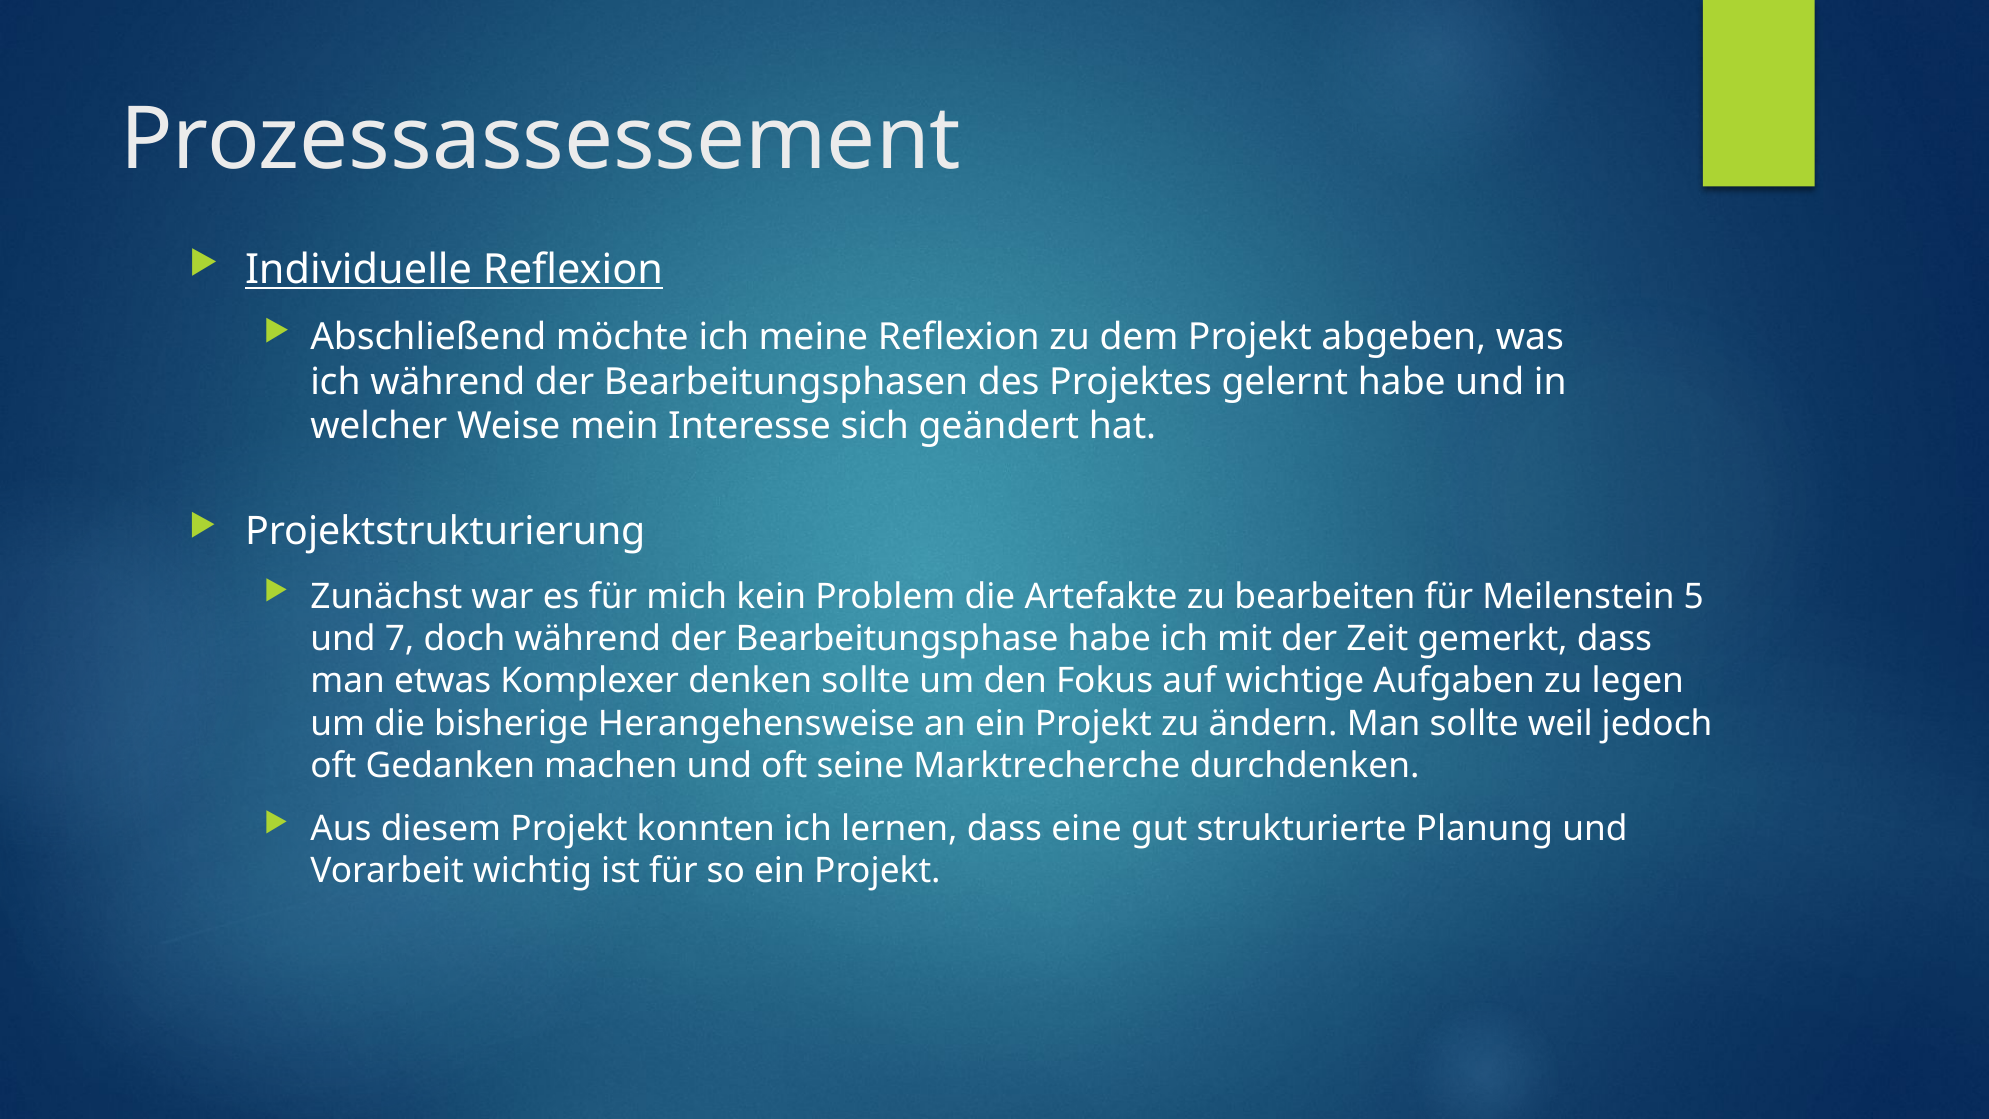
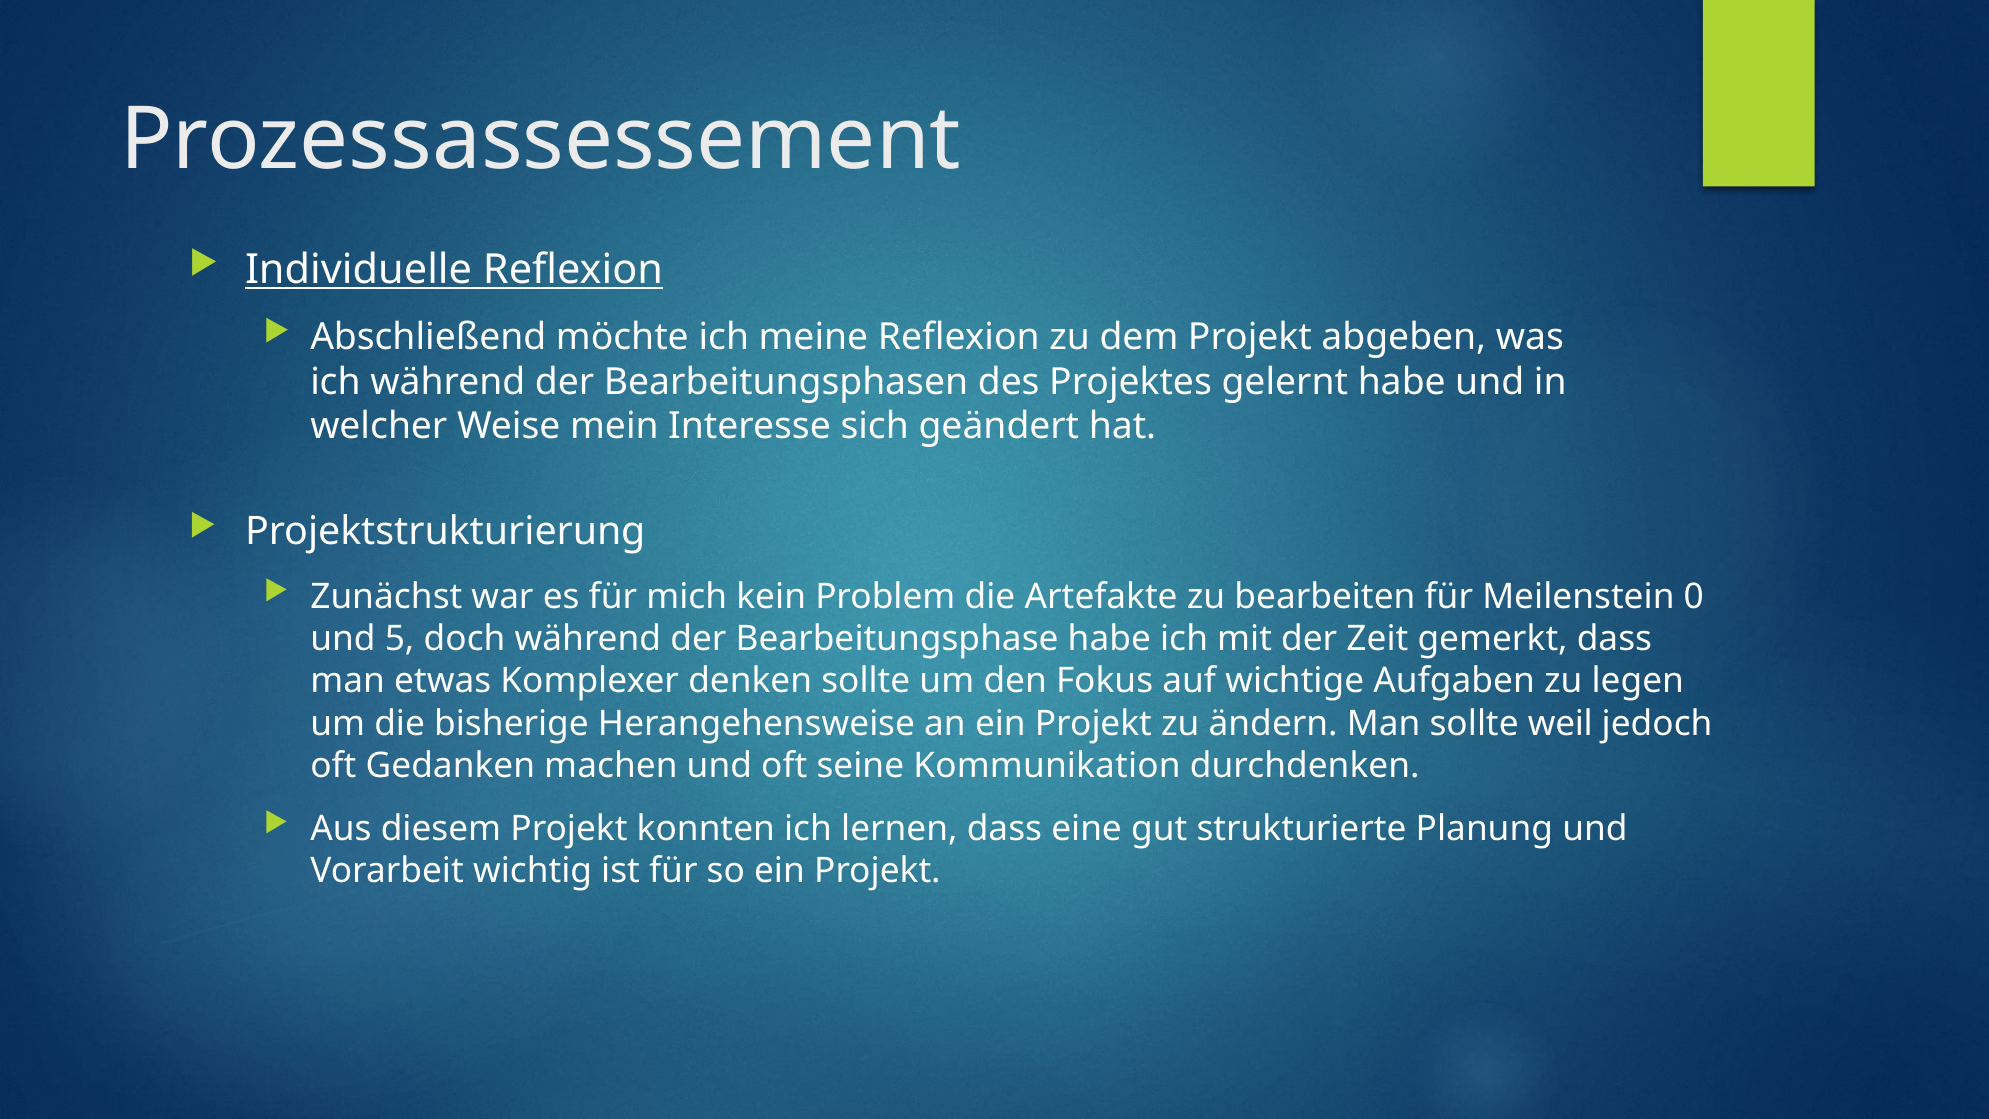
5: 5 -> 0 (1694, 596)
7: 7 -> 5 (400, 639)
Marktrecherche: Marktrecherche -> Kommunikation (1047, 766)
